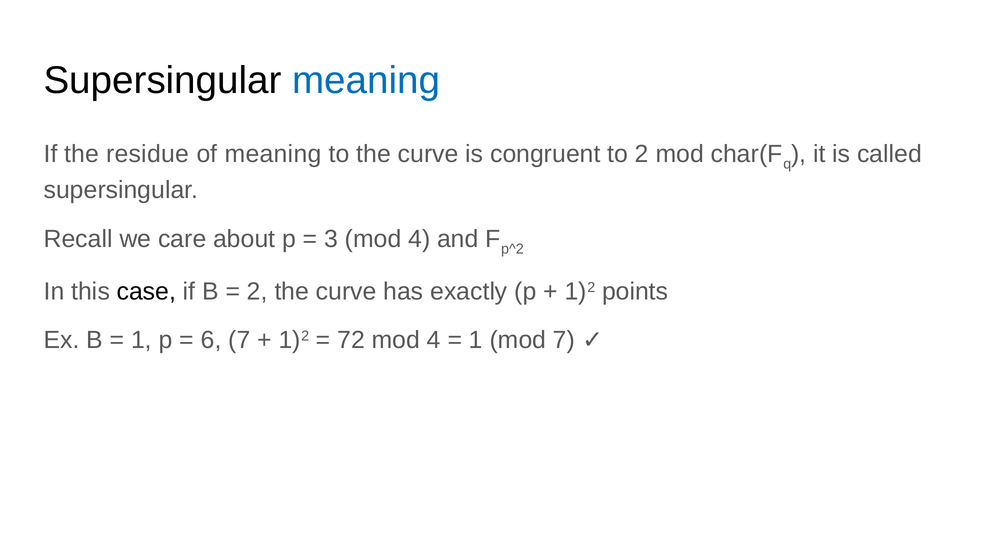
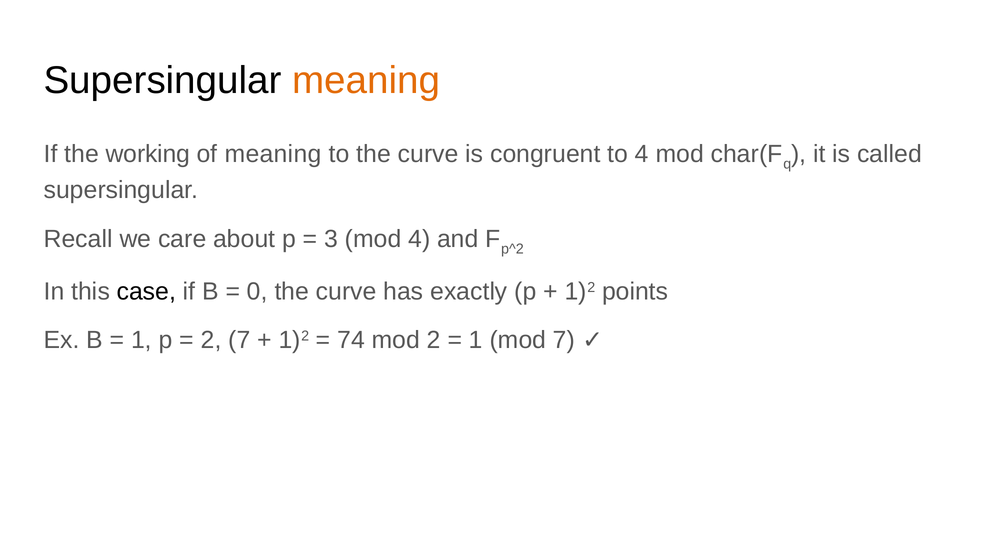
meaning colour: blue -> orange (366, 80)
residue: residue -> working (148, 154)
to 2: 2 -> 4 (642, 154)
2: 2 -> 0 (257, 291)
6: 6 -> 2 (211, 340)
72: 72 -> 74 (351, 340)
4: 4 -> 2 (434, 340)
